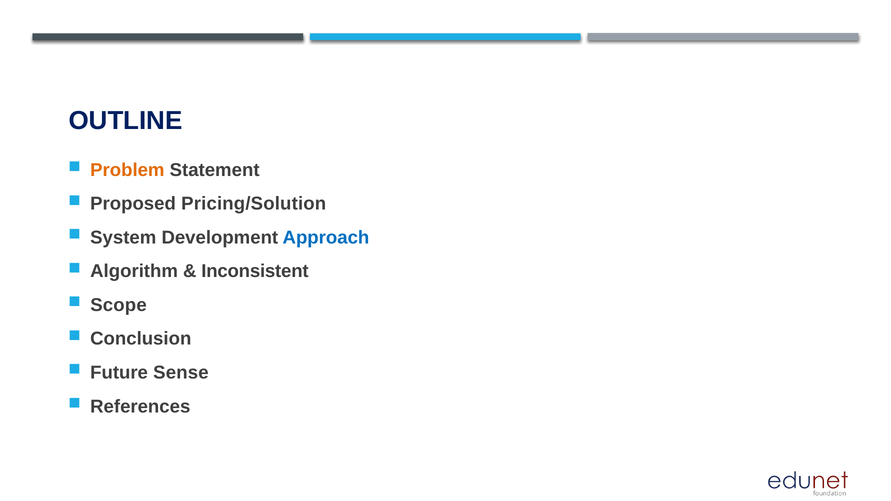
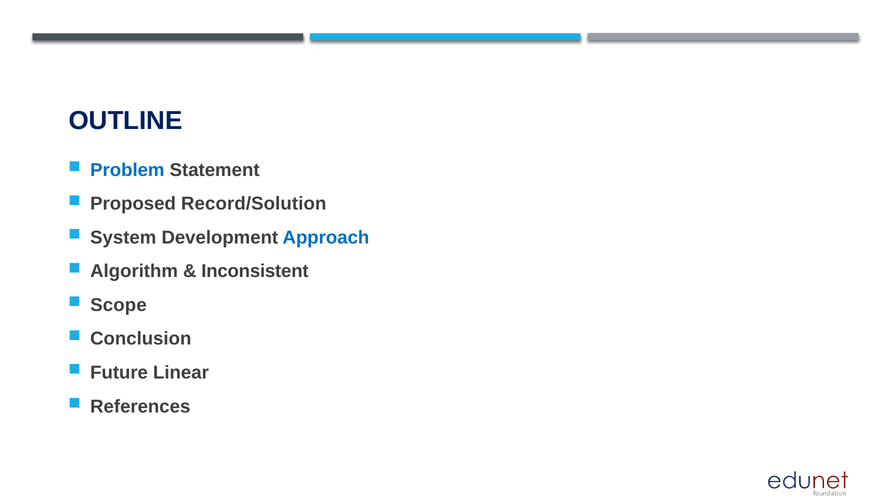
Problem colour: orange -> blue (127, 170)
Pricing/Solution: Pricing/Solution -> Record/Solution (254, 204)
Sense: Sense -> Linear (181, 373)
